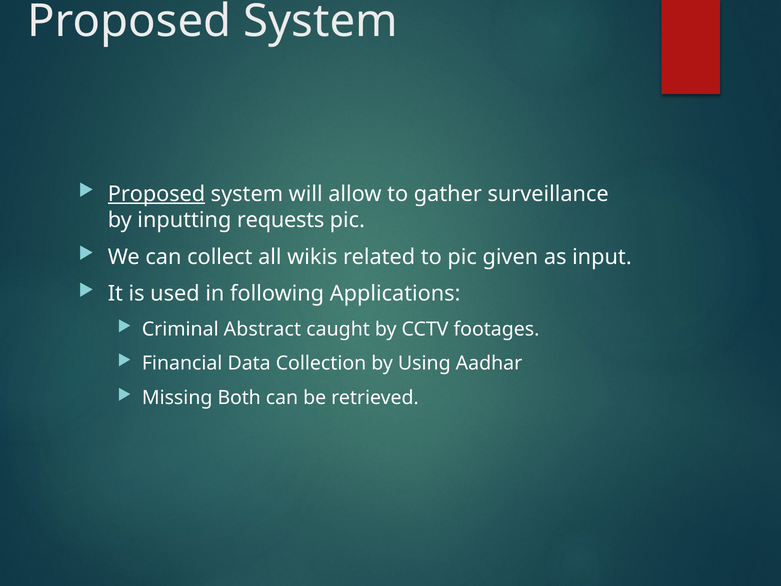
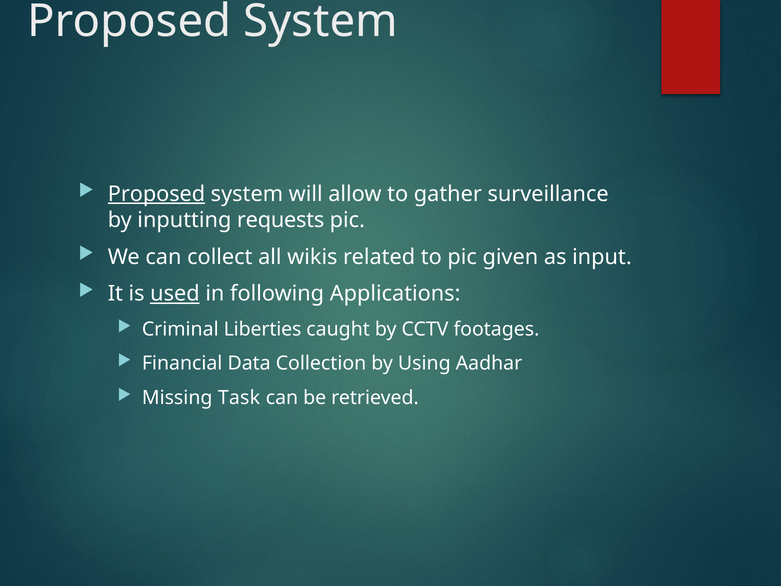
used underline: none -> present (175, 294)
Abstract: Abstract -> Liberties (263, 329)
Both: Both -> Task (239, 398)
